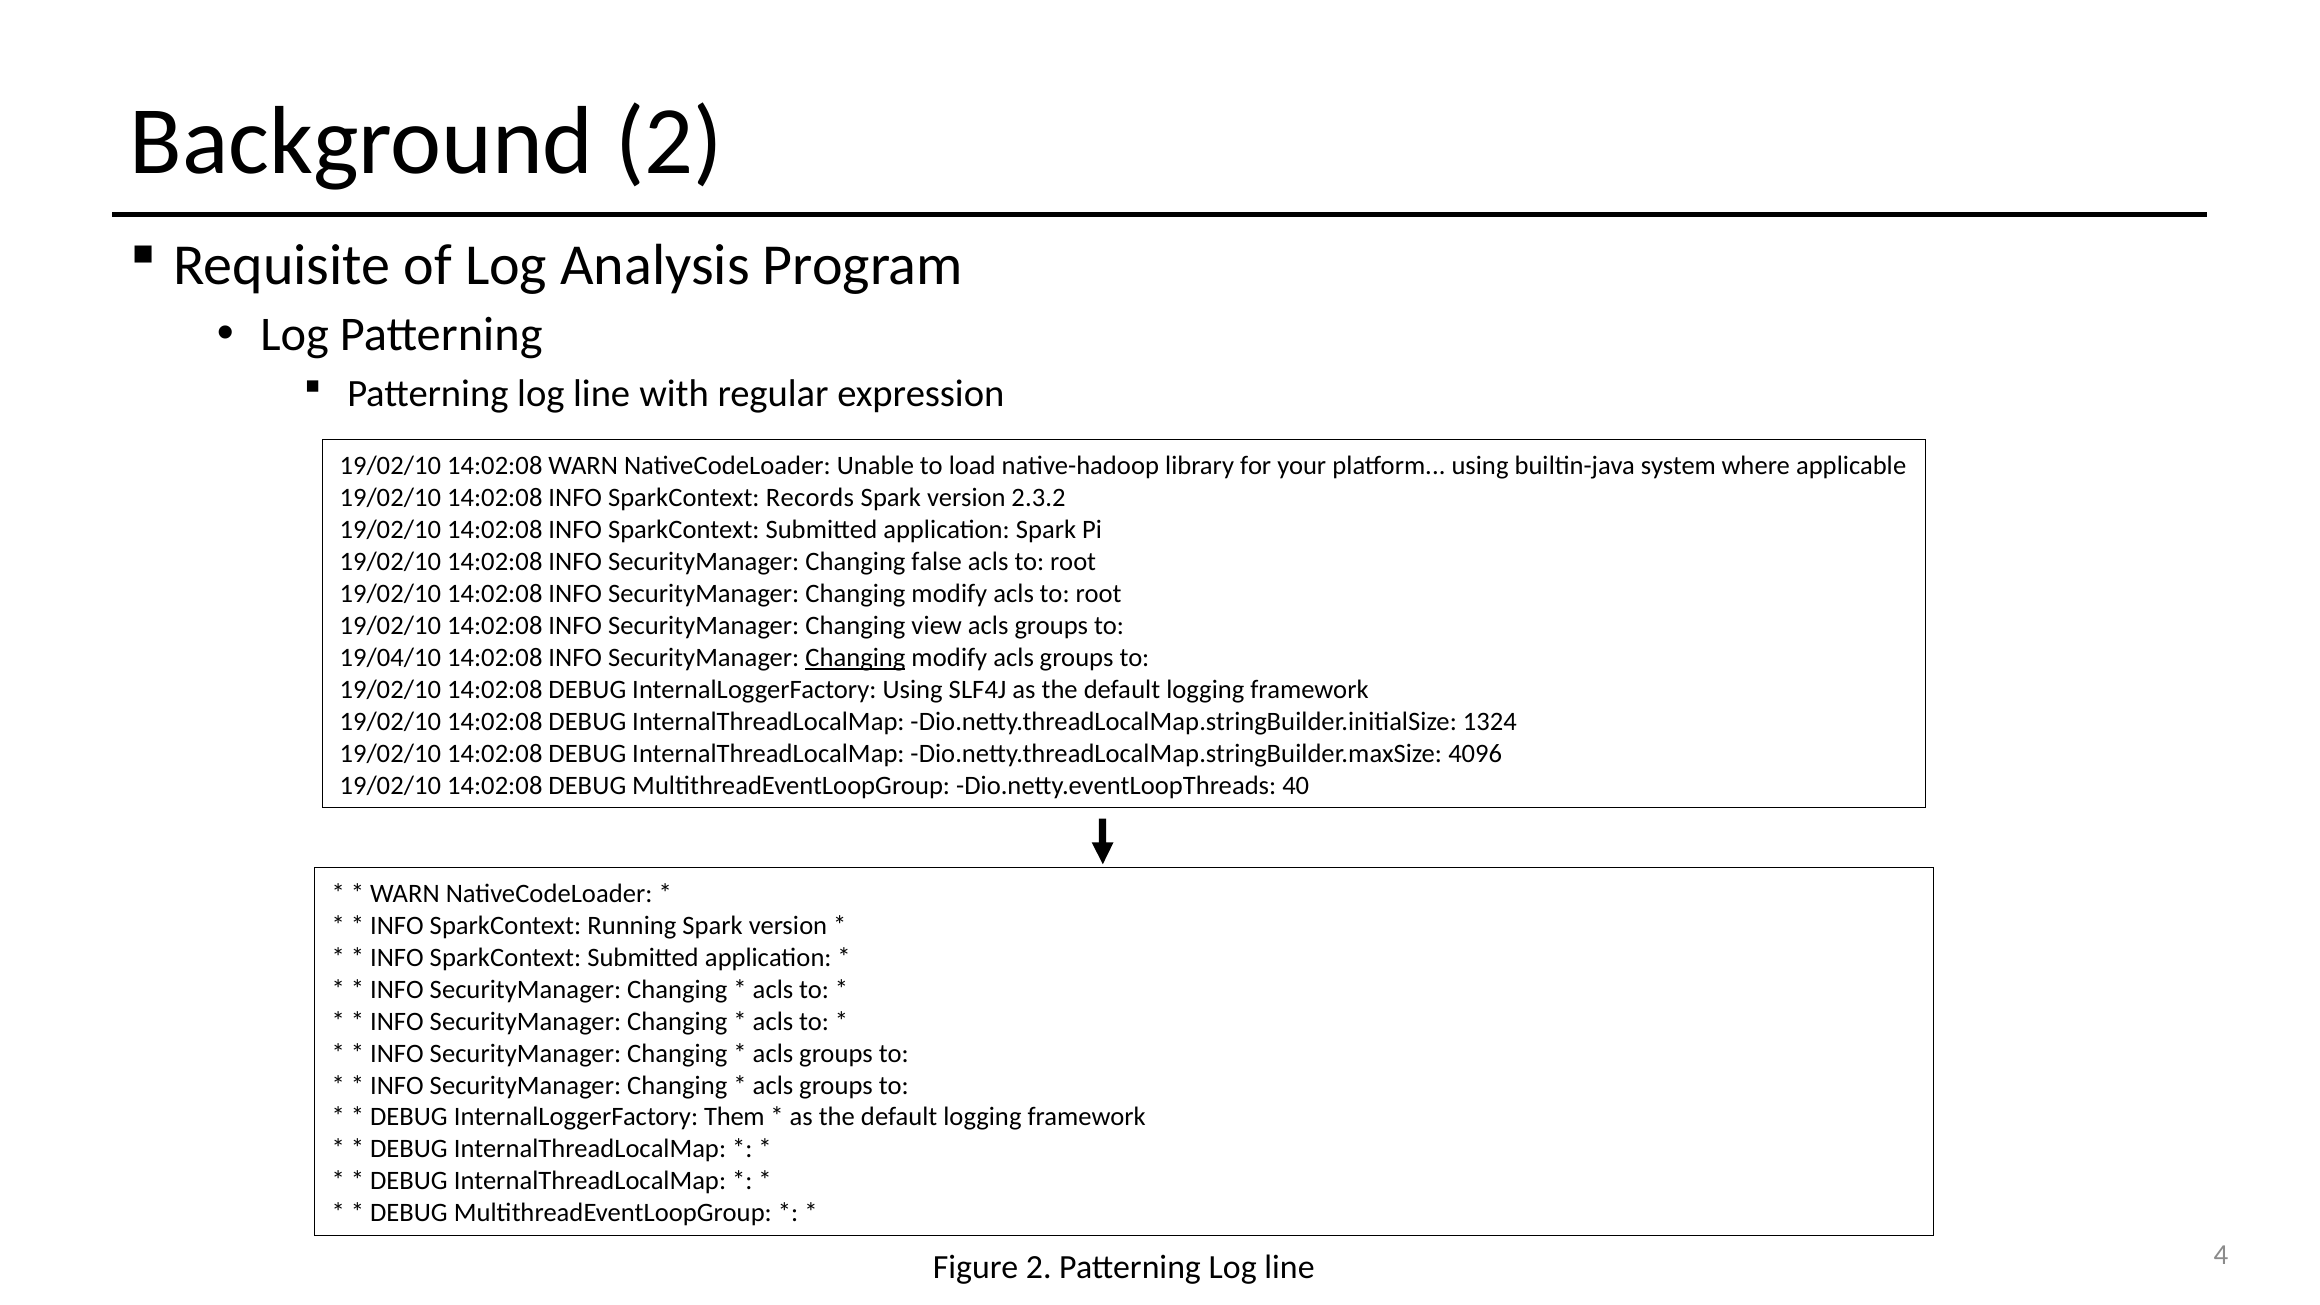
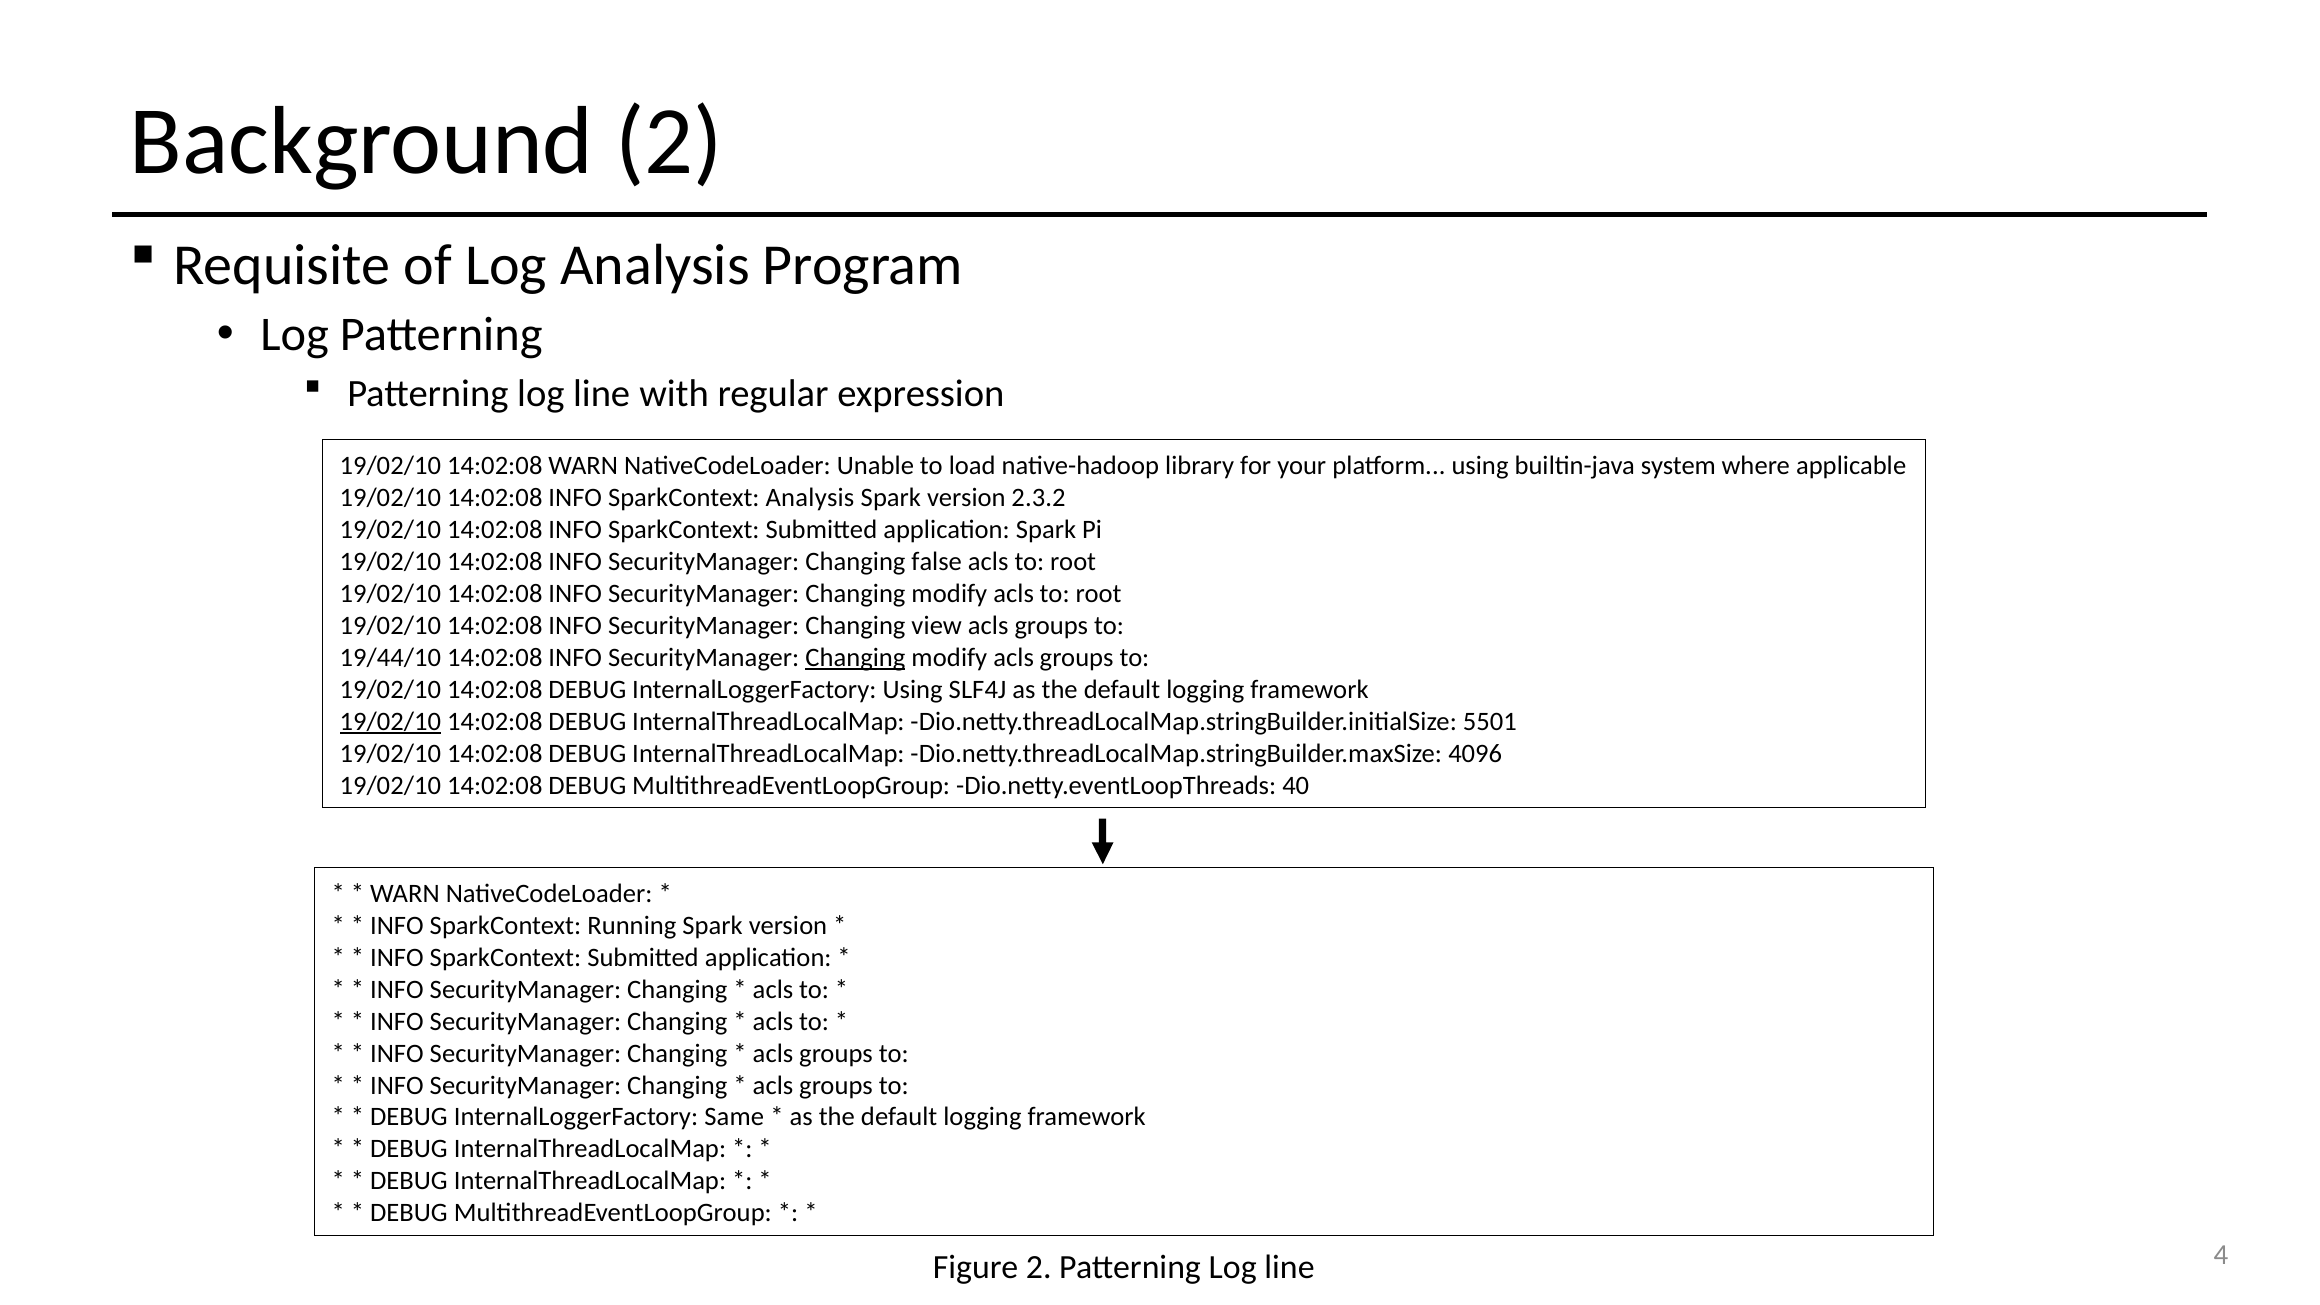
SparkContext Records: Records -> Analysis (810, 498)
19/04/10: 19/04/10 -> 19/44/10 (390, 658)
19/02/10 underline: none -> present (390, 721)
1324: 1324 -> 5501 (1490, 721)
Them: Them -> Same (734, 1117)
